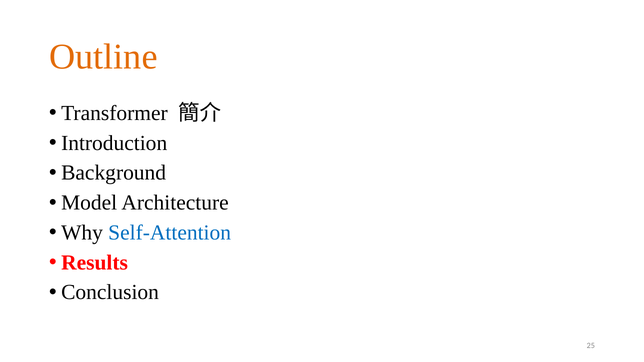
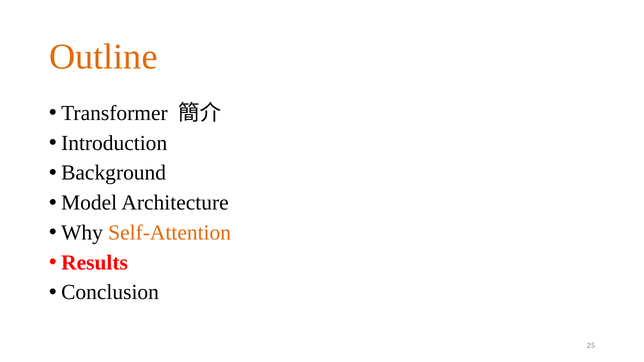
Self-Attention colour: blue -> orange (170, 233)
